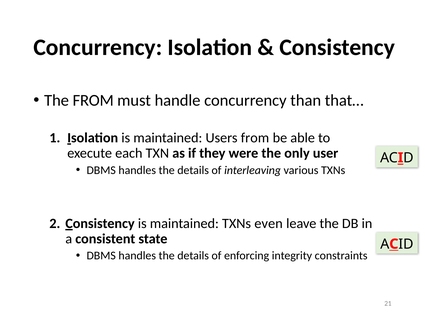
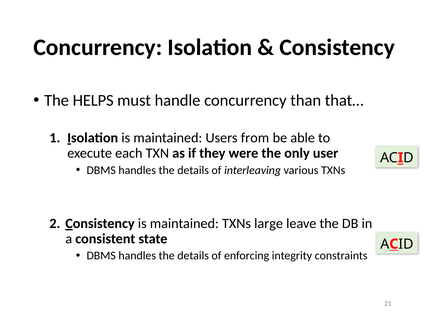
The FROM: FROM -> HELPS (93, 100)
even: even -> large (269, 224)
